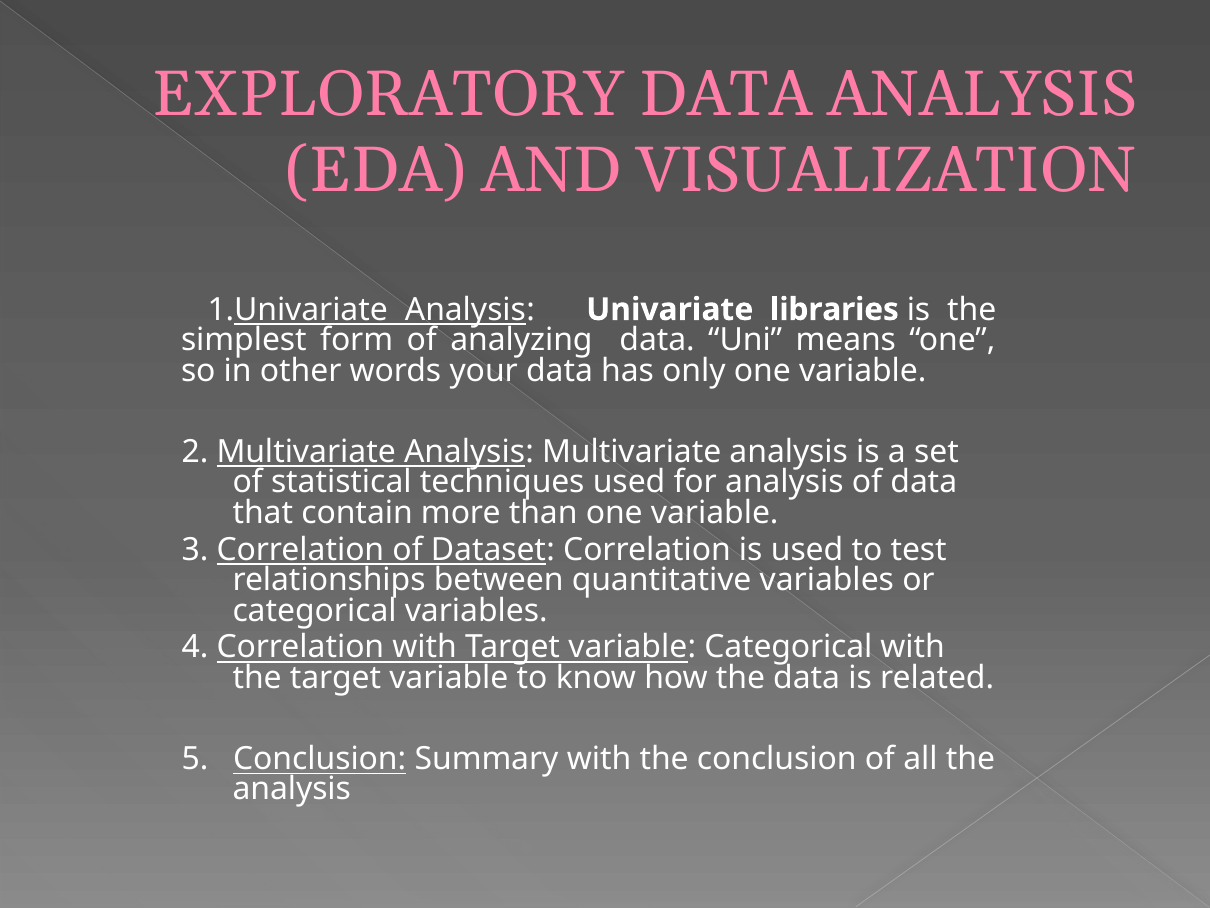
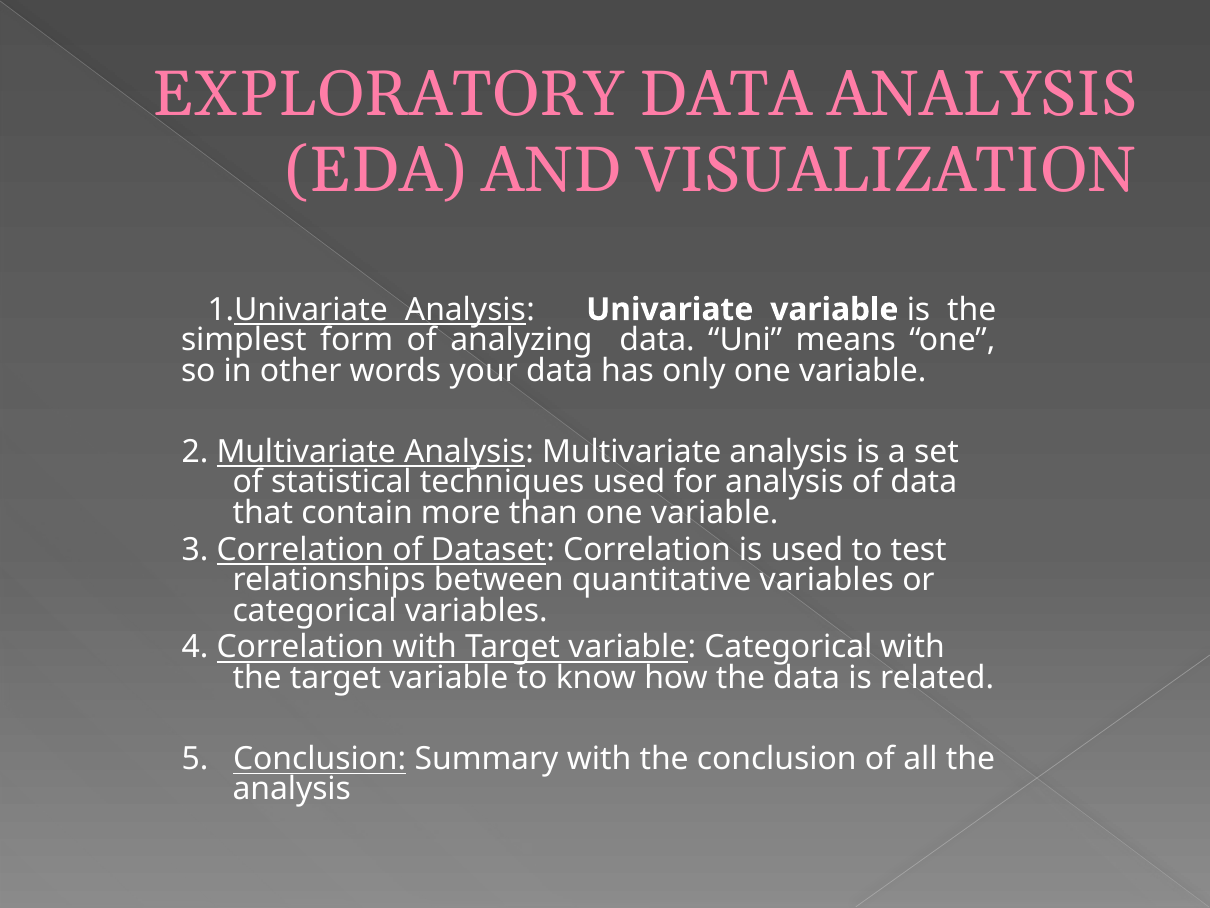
Univariate libraries: libraries -> variable (834, 309)
